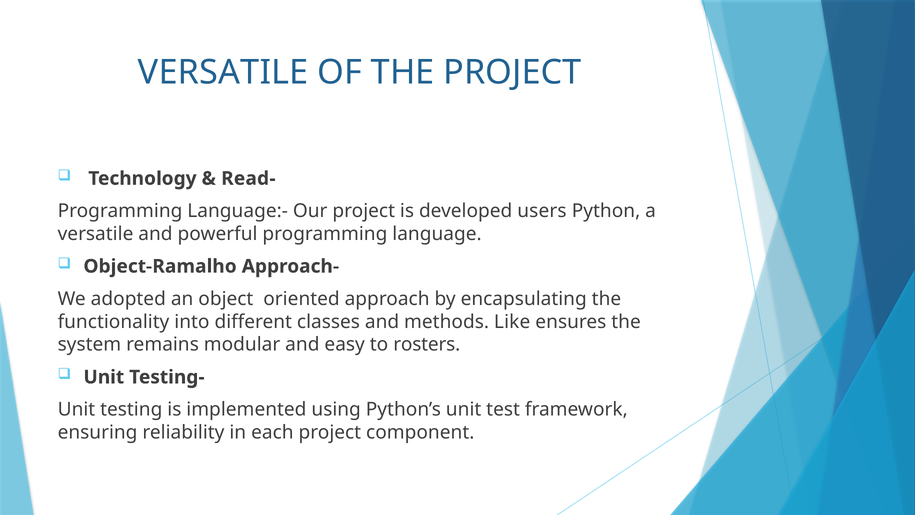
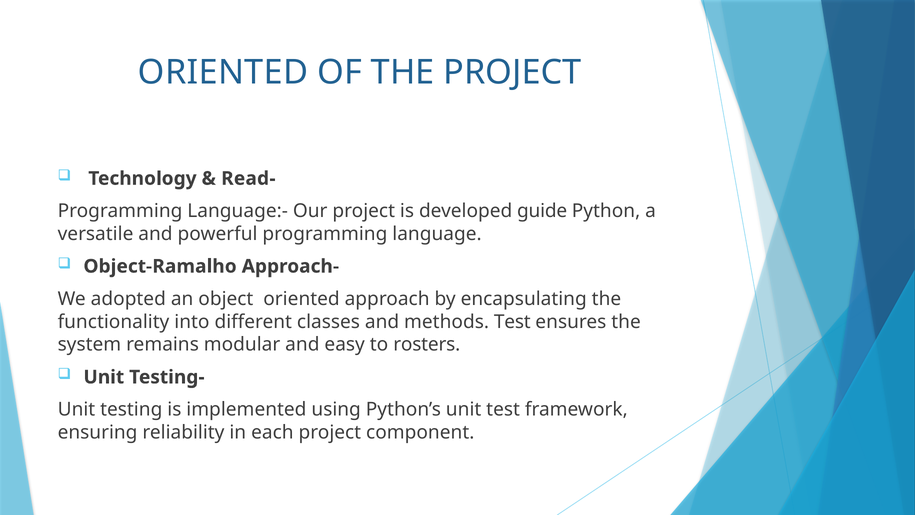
VERSATILE: VERSATILE -> ORIENTED (223, 72)
users: users -> guide (542, 211)
methods Like: Like -> Test (512, 322)
